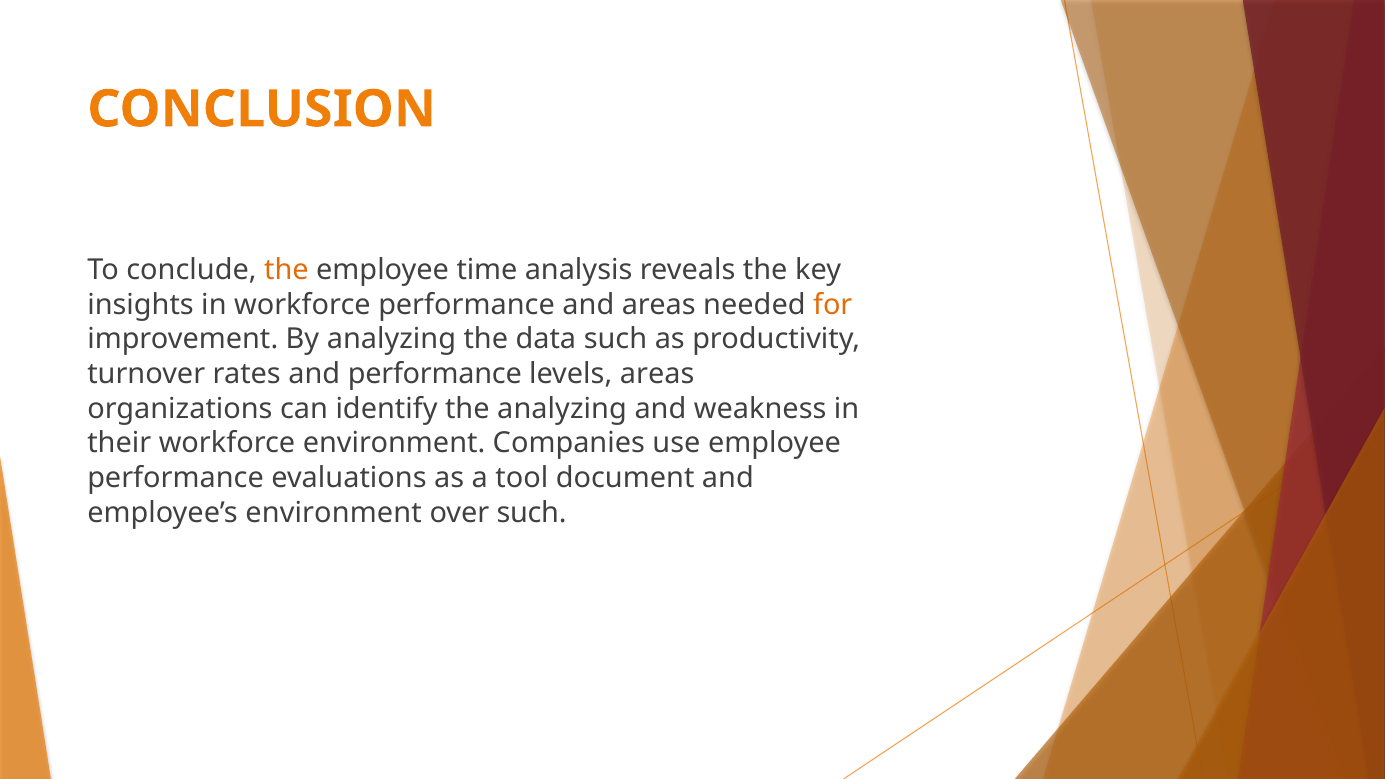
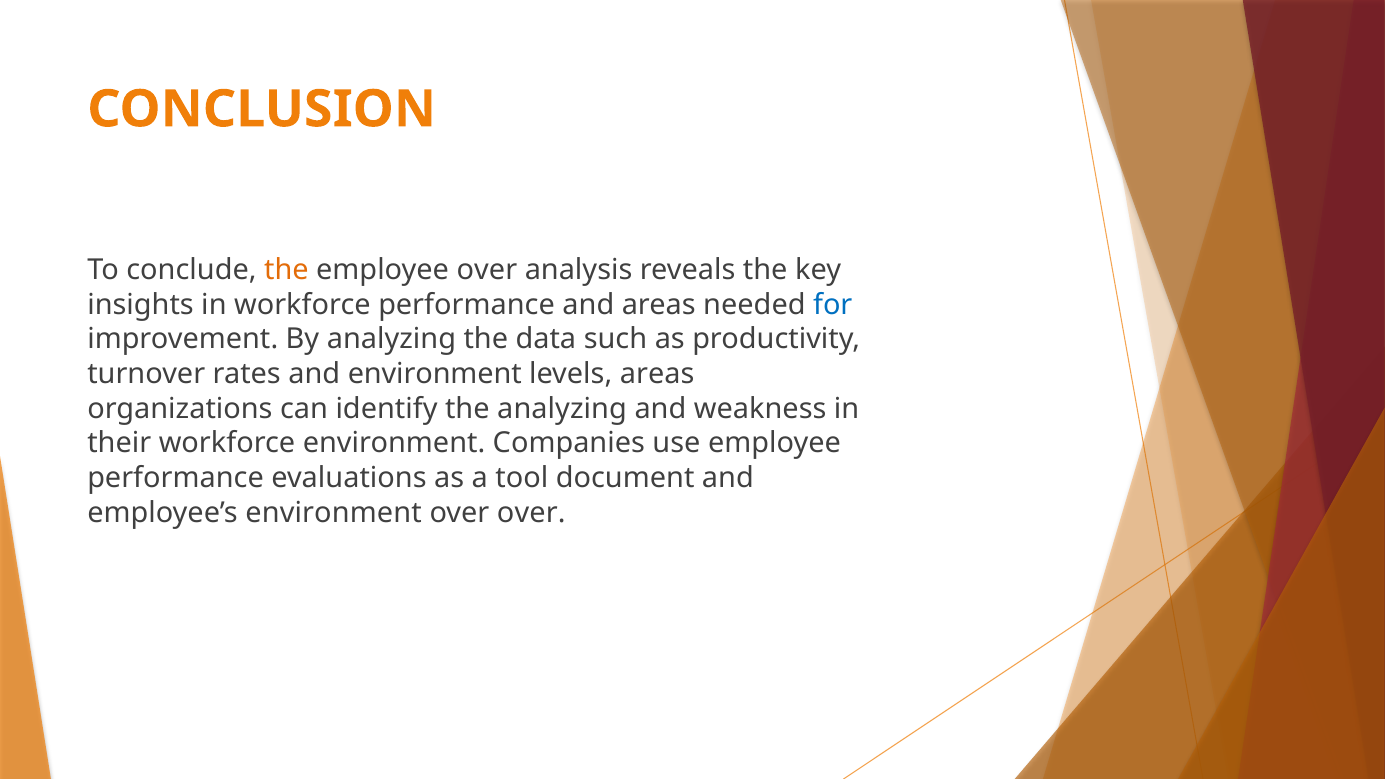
employee time: time -> over (487, 270)
for colour: orange -> blue (833, 305)
and performance: performance -> environment (435, 374)
over such: such -> over (531, 513)
